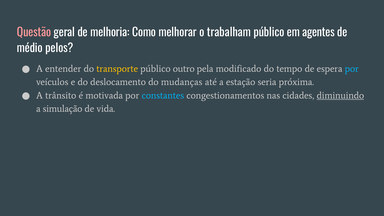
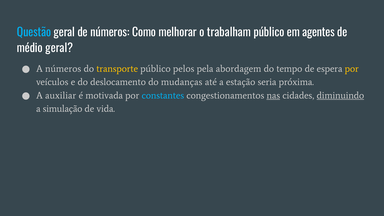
Questão colour: pink -> light blue (34, 33)
de melhoria: melhoria -> números (110, 33)
médio pelos: pelos -> geral (59, 48)
A entender: entender -> números (63, 69)
outro: outro -> pelos (184, 69)
modificado: modificado -> abordagem (239, 69)
por colour: light blue -> yellow (352, 69)
trânsito: trânsito -> auxiliar (61, 95)
nas underline: none -> present (273, 95)
